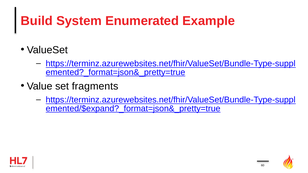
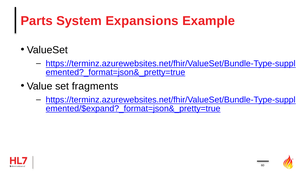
Build: Build -> Parts (37, 21)
Enumerated: Enumerated -> Expansions (142, 21)
